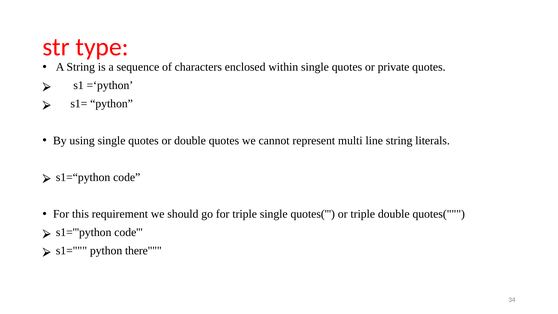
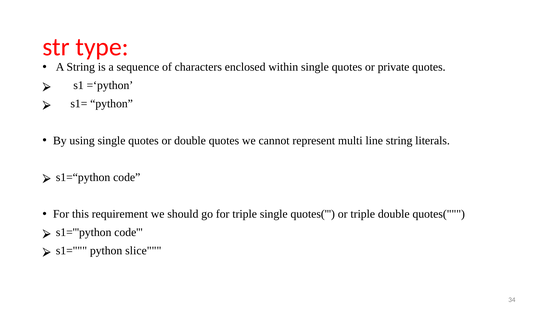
there: there -> slice (143, 251)
